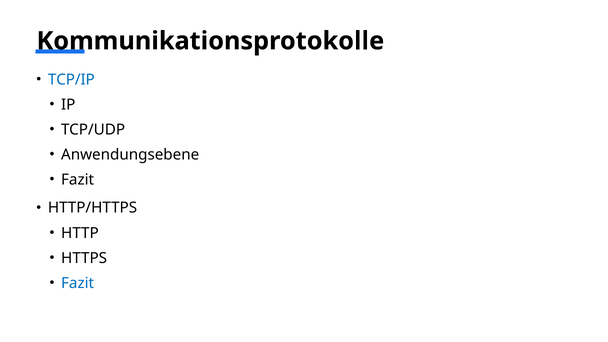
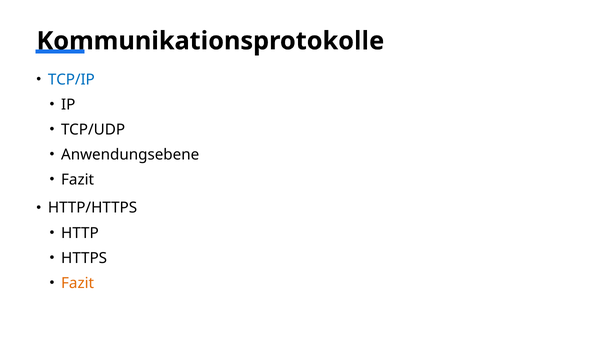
Fazit colour: blue -> orange (78, 283)
